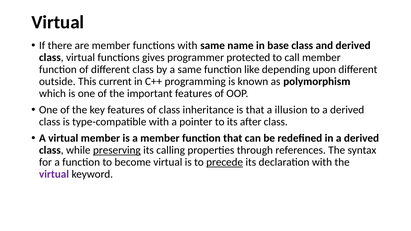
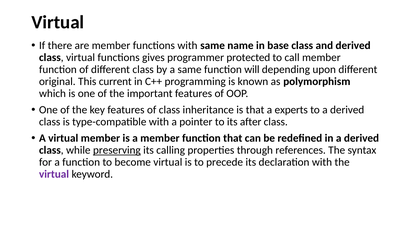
like: like -> will (252, 70)
outside: outside -> original (57, 82)
illusion: illusion -> experts (291, 110)
precede underline: present -> none (225, 162)
